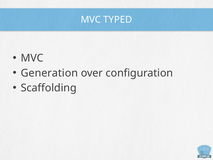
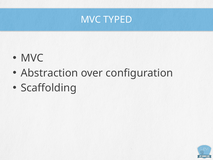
Generation: Generation -> Abstraction (49, 73)
